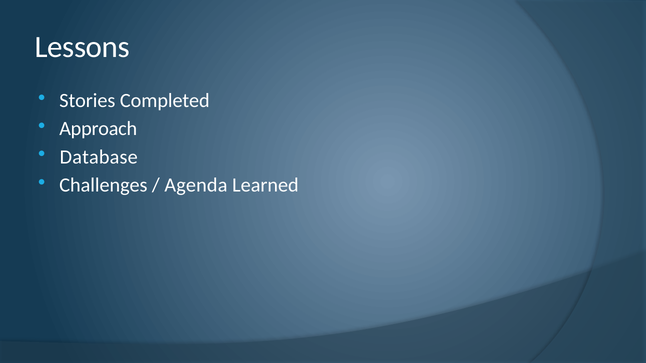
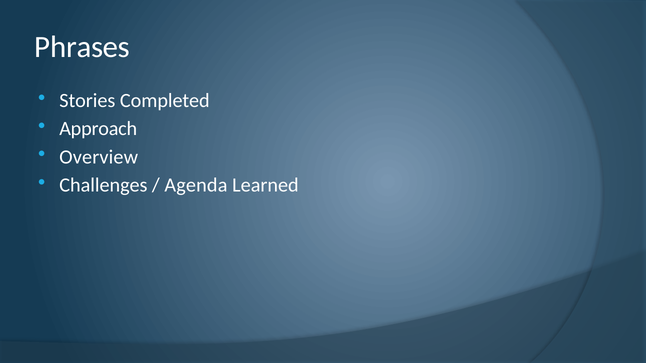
Lessons: Lessons -> Phrases (82, 47)
Database: Database -> Overview (99, 157)
